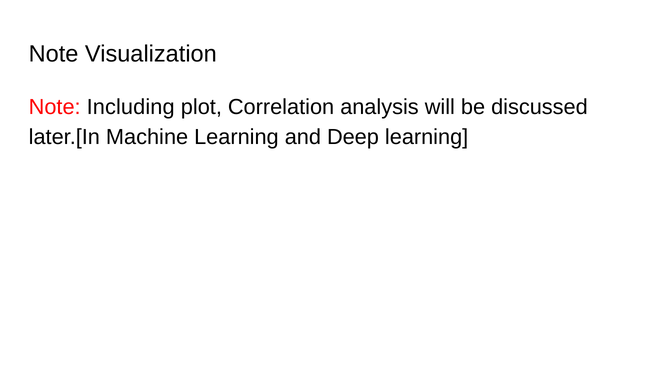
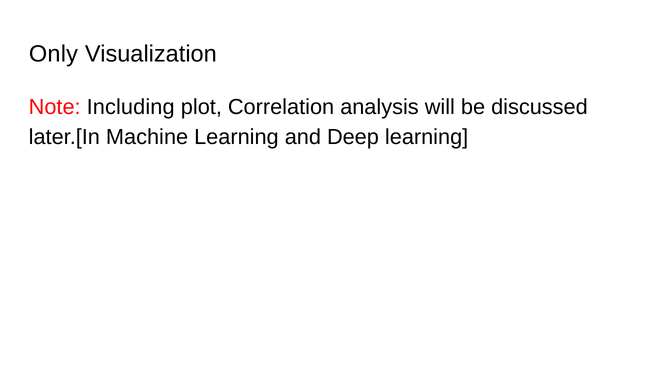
Note: Note -> Only (53, 54)
